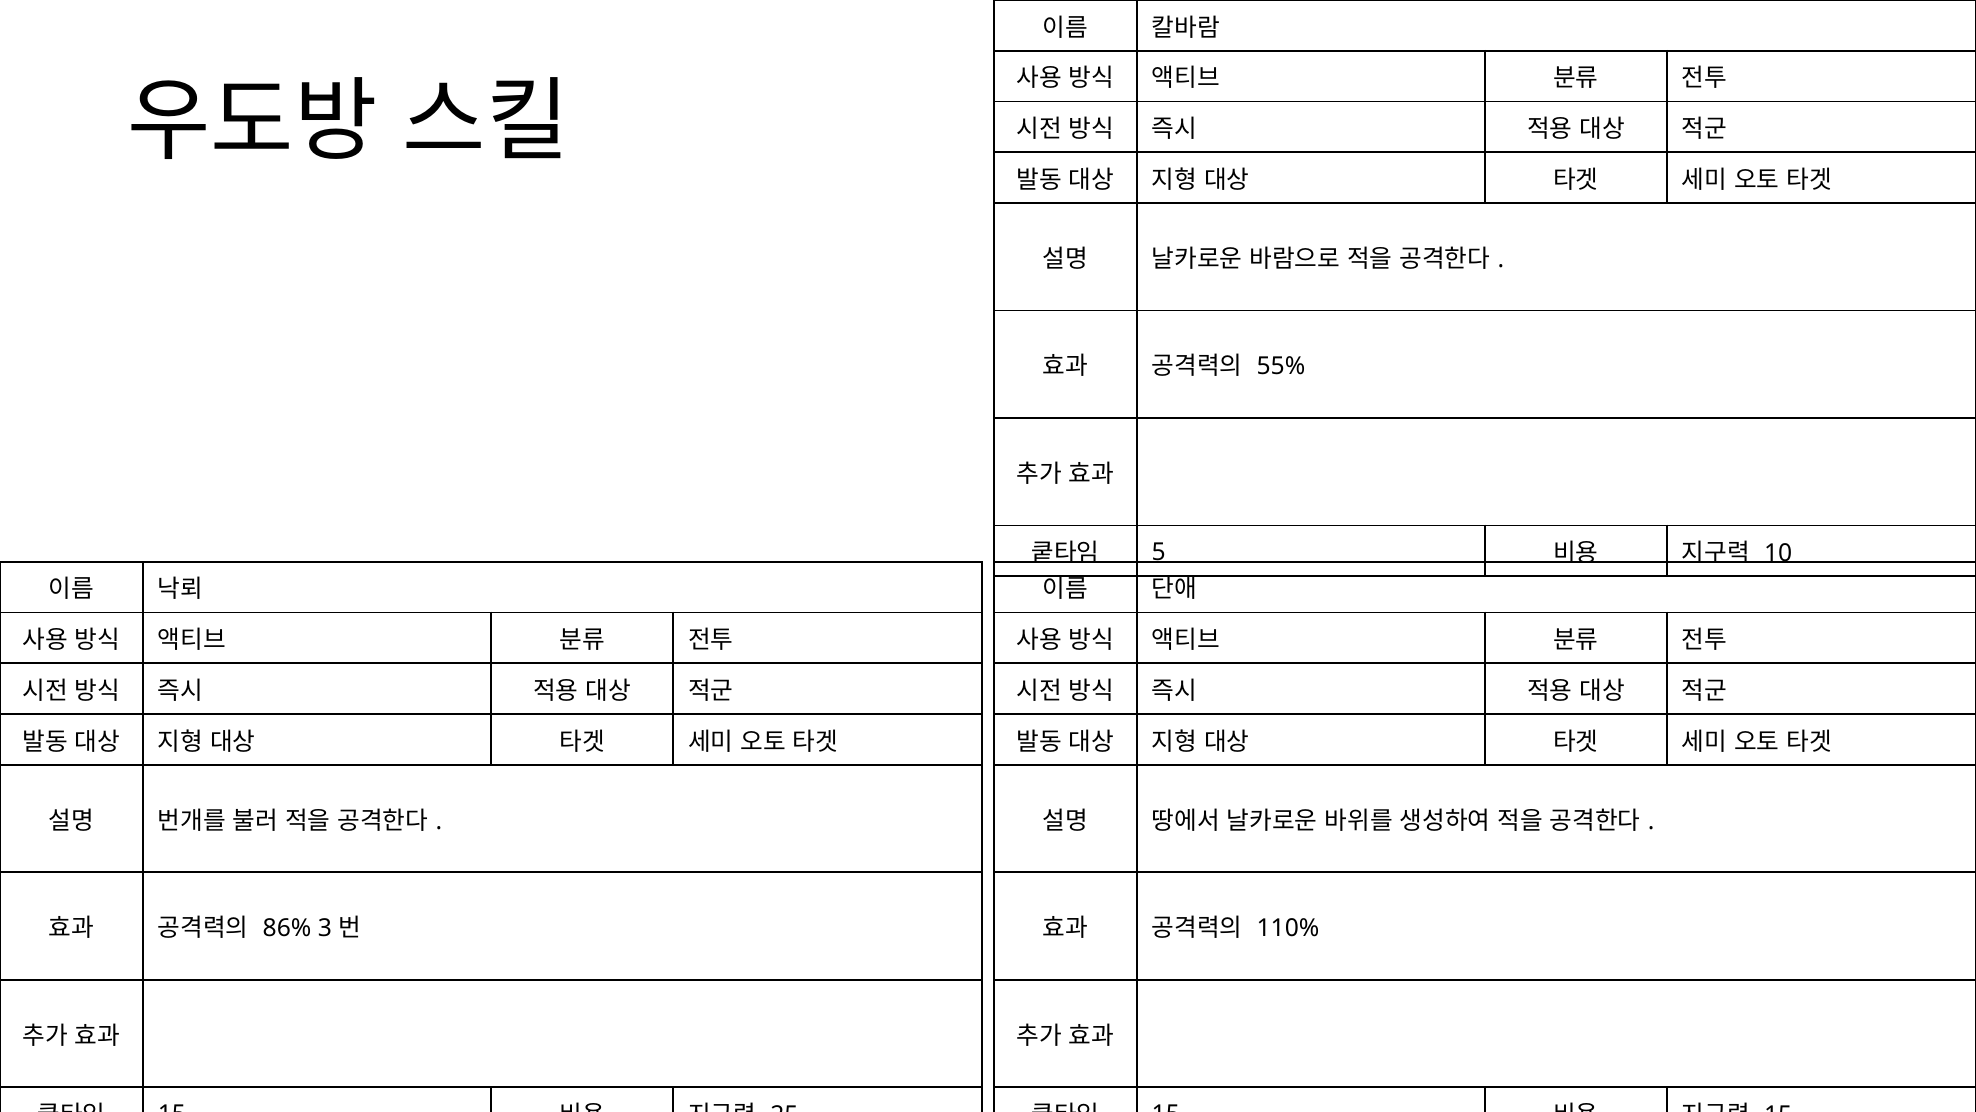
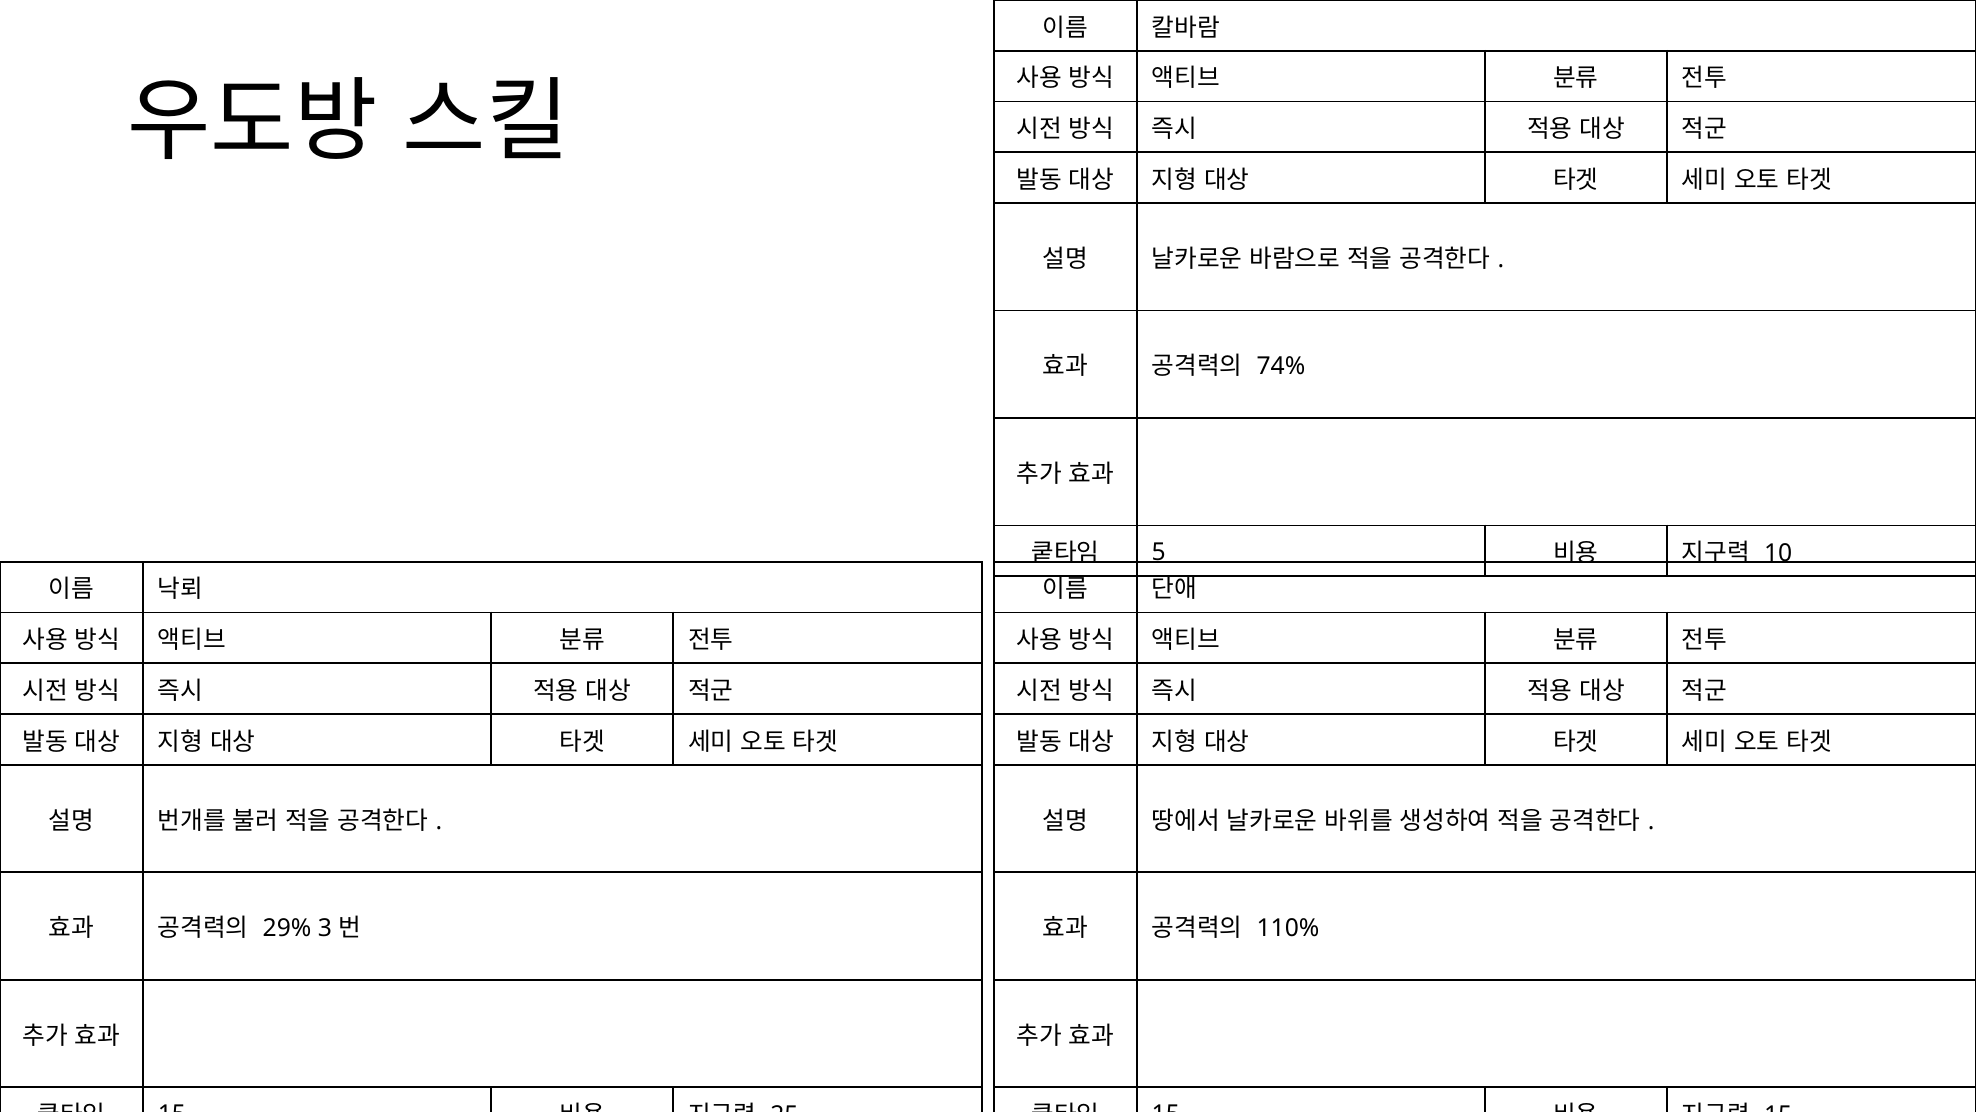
55%: 55% -> 74% (1281, 367)
86%: 86% -> 29% (287, 928)
